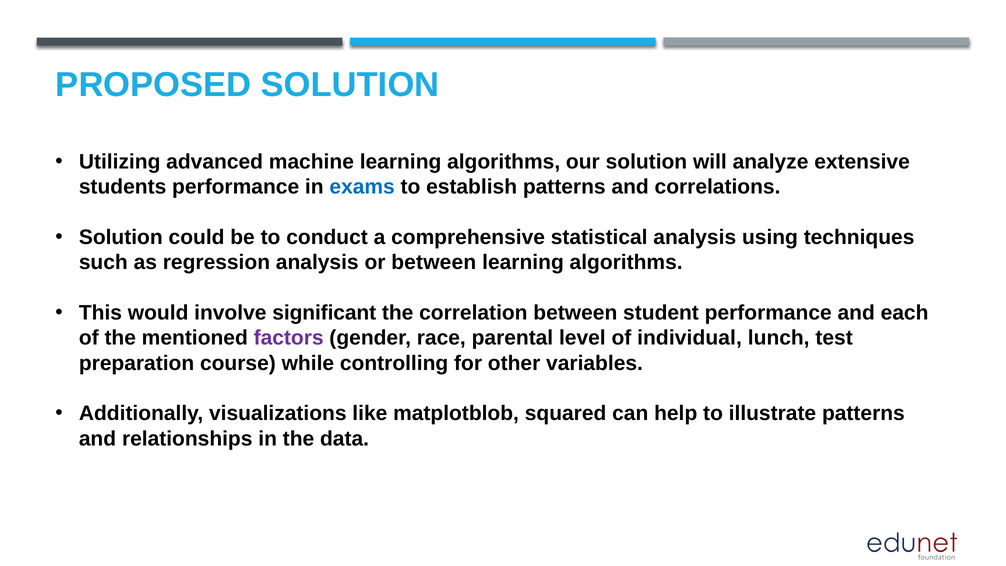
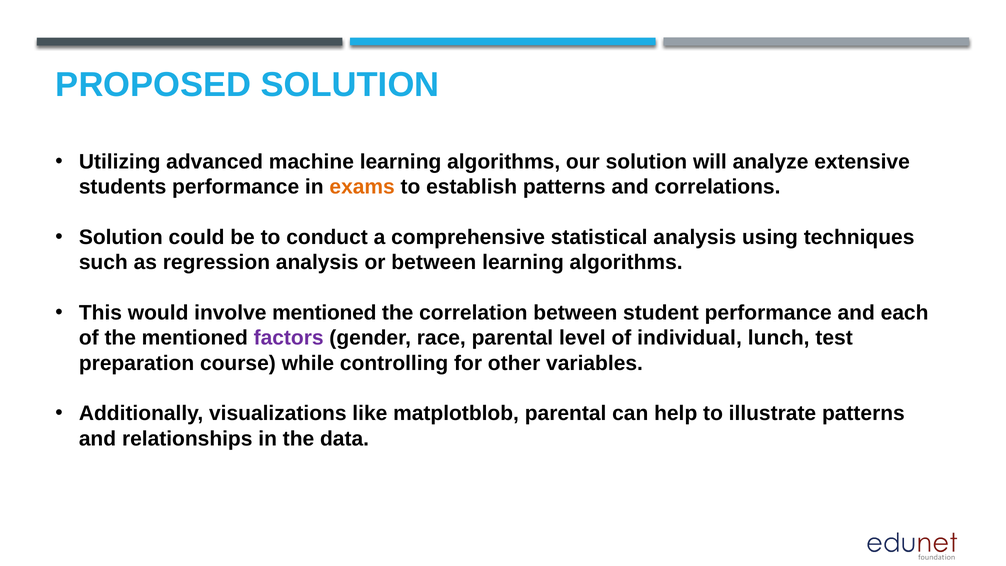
exams colour: blue -> orange (362, 187)
involve significant: significant -> mentioned (324, 313)
matplotblob squared: squared -> parental (566, 413)
